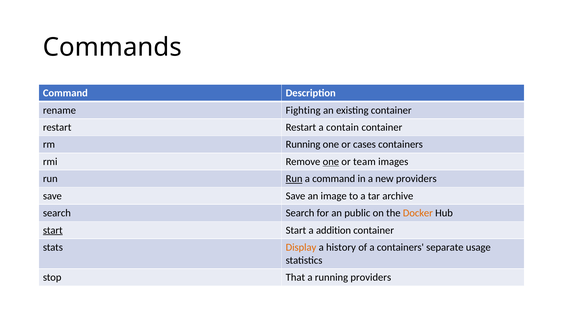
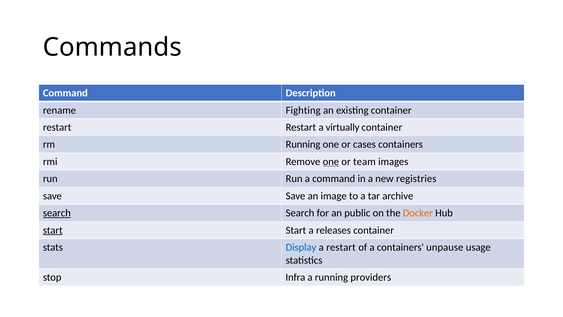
contain: contain -> virtually (343, 127)
Run underline: present -> none (294, 179)
new providers: providers -> registries (416, 179)
search underline: none -> present (57, 213)
addition: addition -> releases (333, 230)
Display colour: orange -> blue (301, 247)
a history: history -> restart (341, 247)
separate: separate -> unpause (445, 247)
That: That -> Infra (295, 277)
